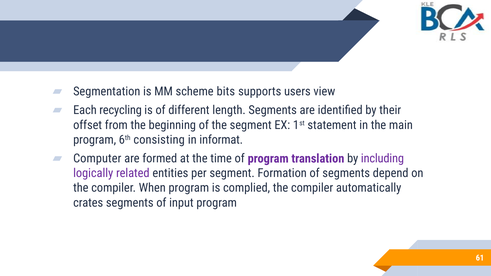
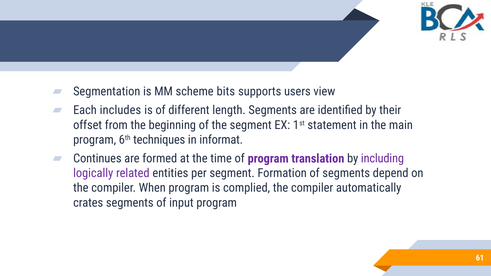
recycling: recycling -> includes (120, 110)
consisting: consisting -> techniques (159, 140)
Computer: Computer -> Continues (97, 159)
